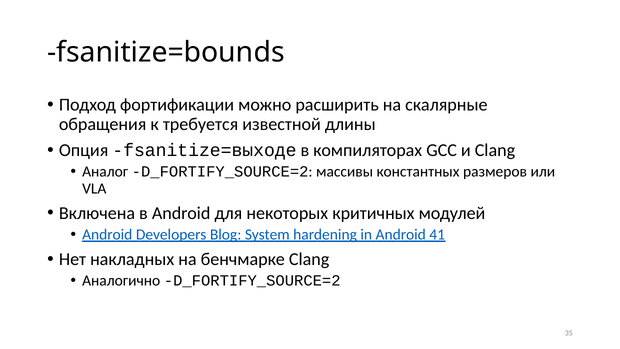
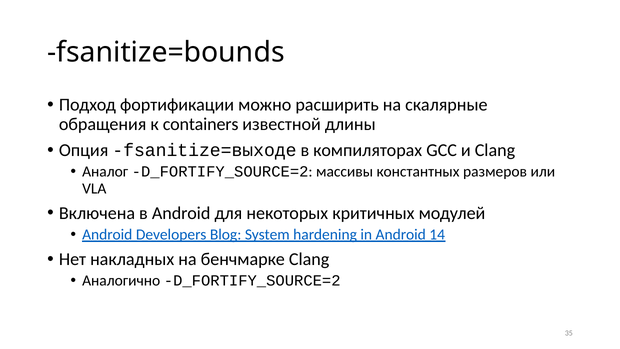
требуется: требуется -> containers (201, 124)
41: 41 -> 14 (437, 235)
